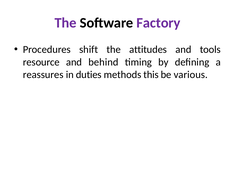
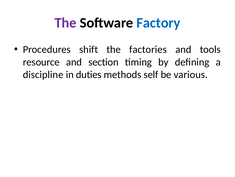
Factory colour: purple -> blue (158, 23)
attitudes: attitudes -> factories (148, 49)
behind: behind -> section (103, 62)
reassures: reassures -> discipline (43, 74)
this: this -> self (151, 74)
